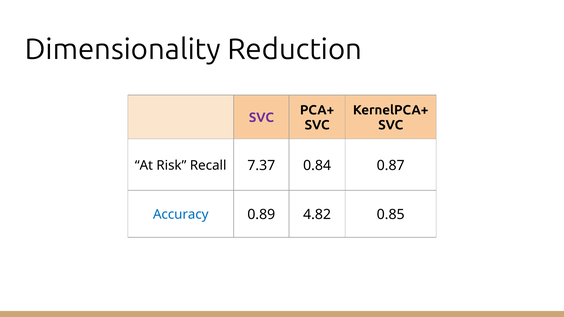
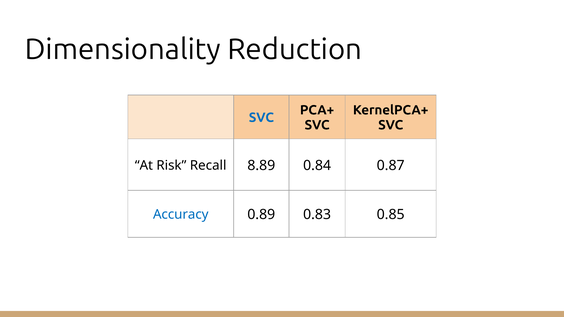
SVC colour: purple -> blue (261, 118)
7.37: 7.37 -> 8.89 (261, 166)
4.82: 4.82 -> 0.83 (317, 215)
